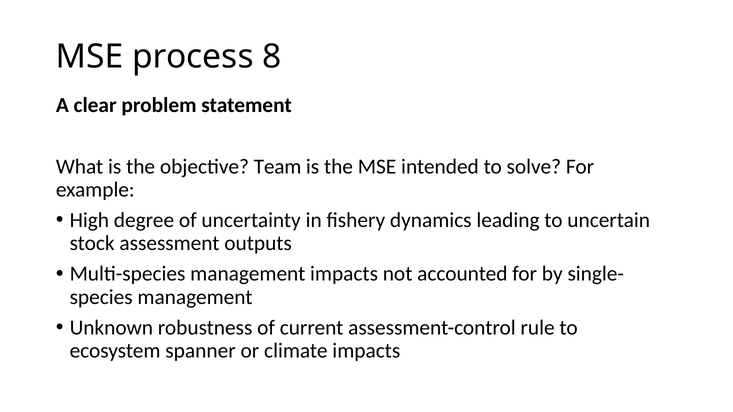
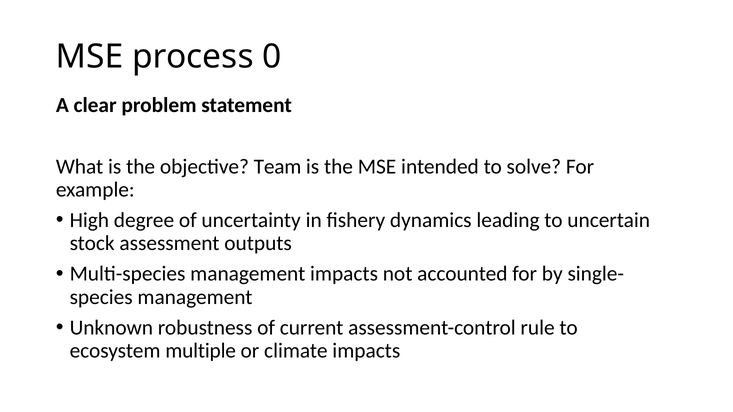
8: 8 -> 0 (272, 57)
spanner: spanner -> multiple (201, 351)
